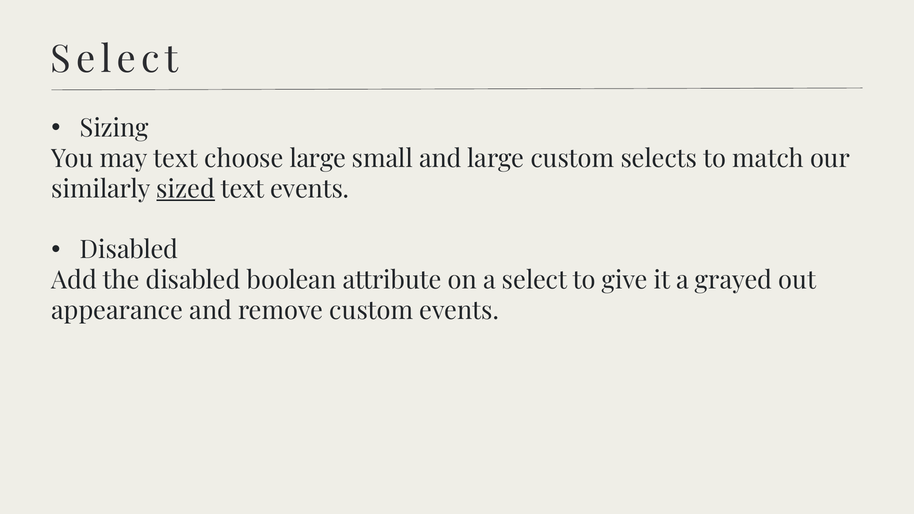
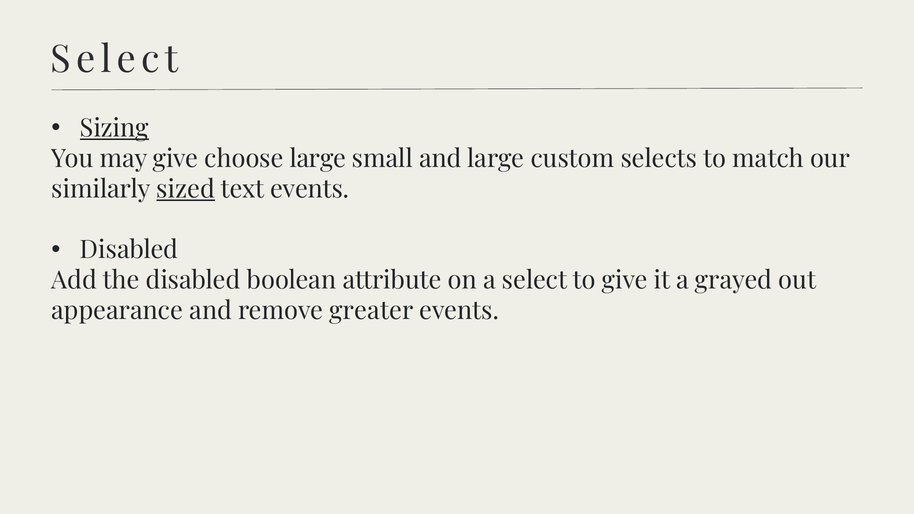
Sizing underline: none -> present (114, 128)
may text: text -> give (176, 159)
remove custom: custom -> greater (371, 311)
